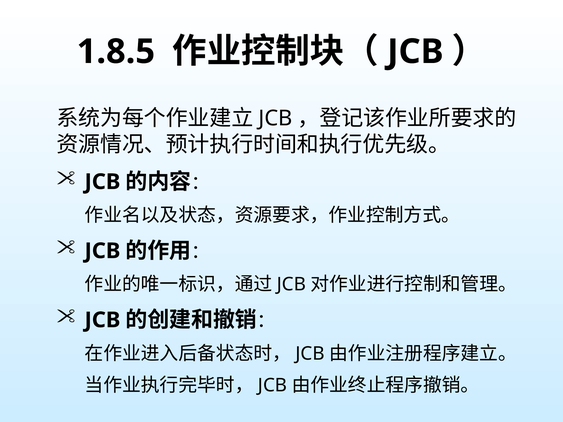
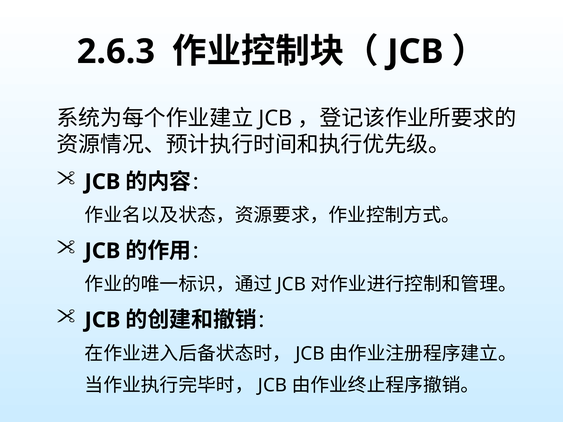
1.8.5: 1.8.5 -> 2.6.3 (116, 52)
